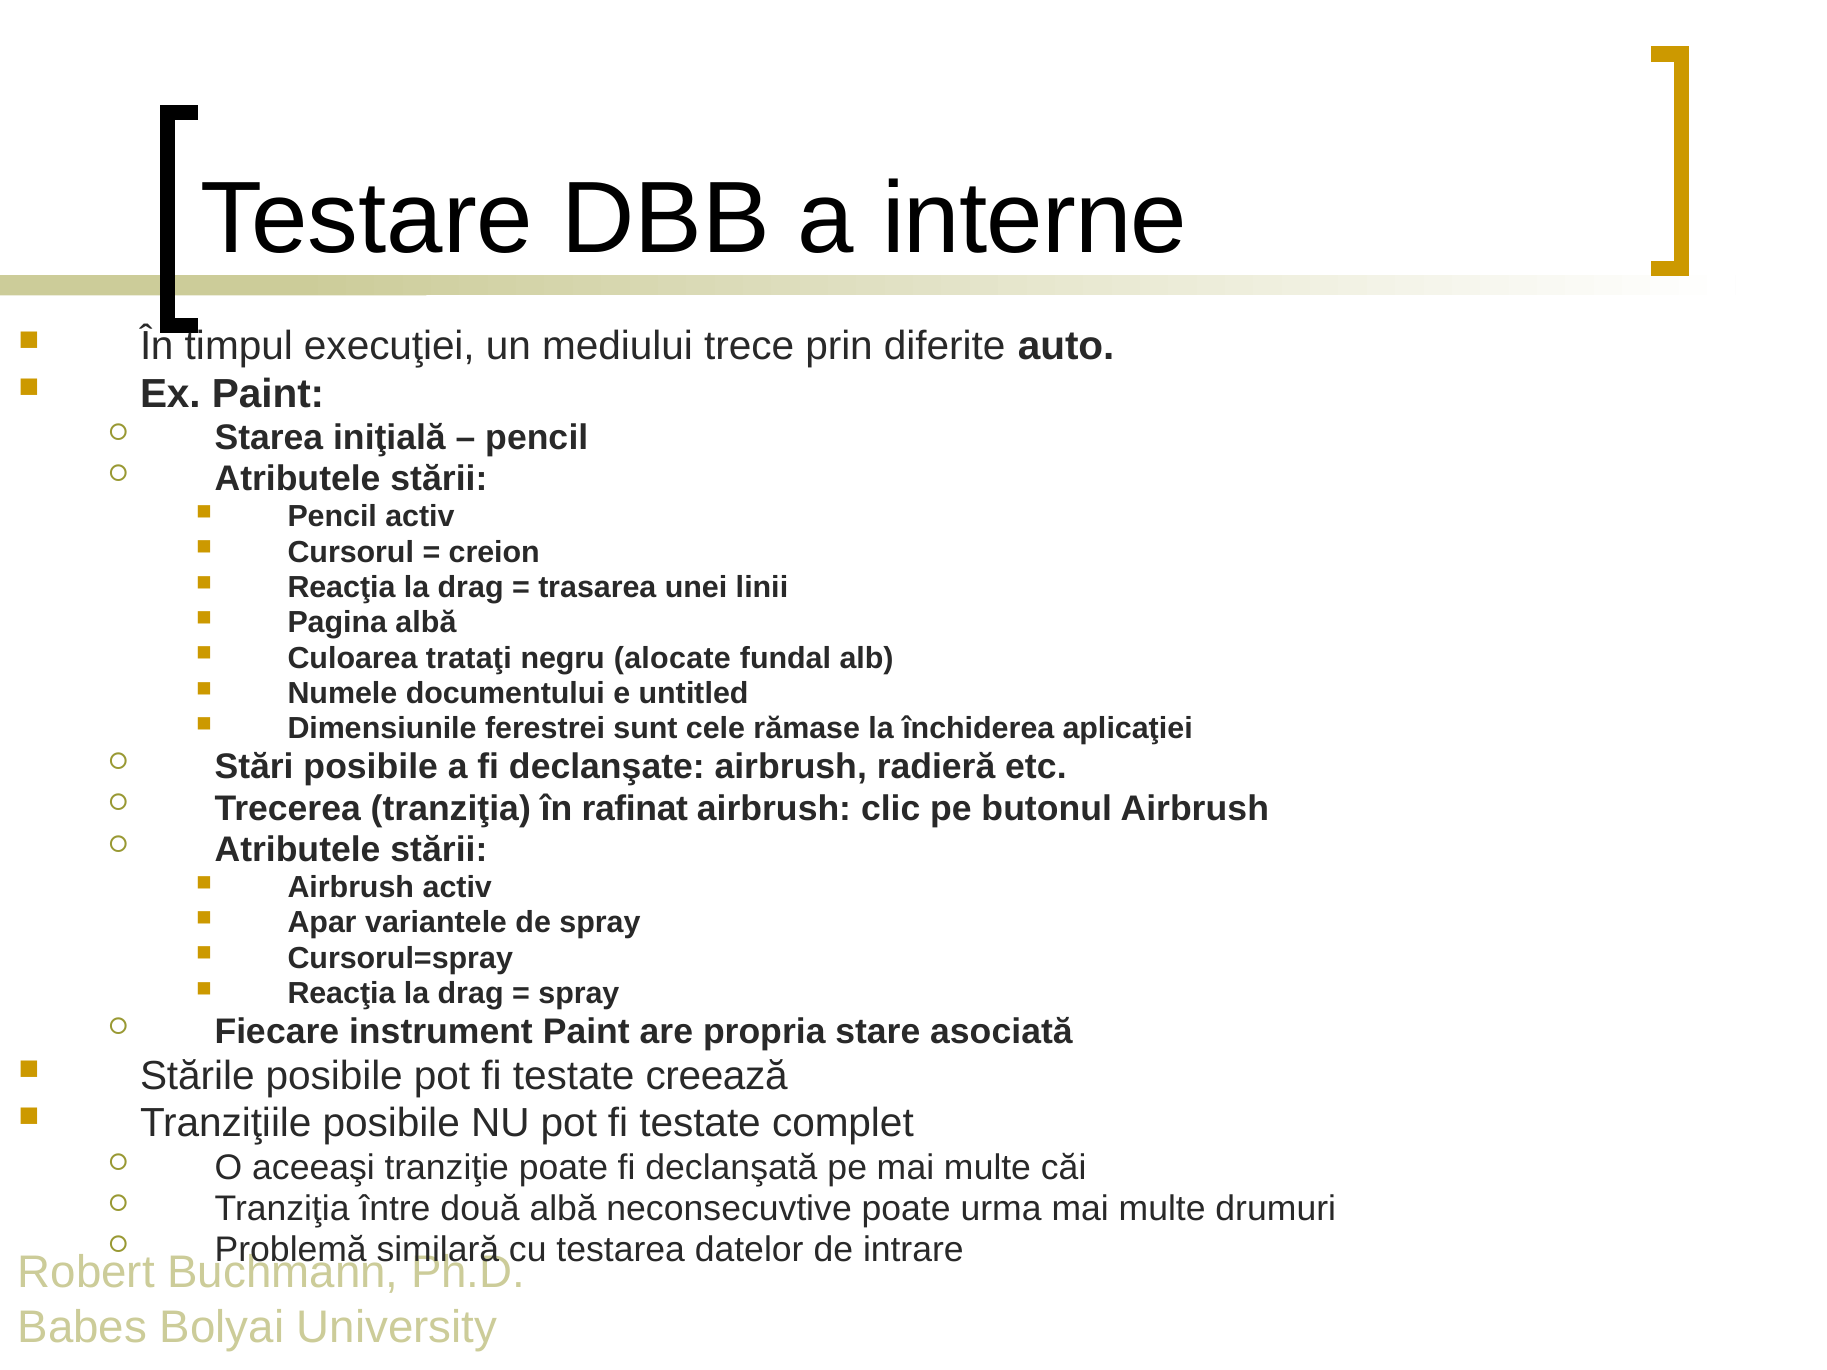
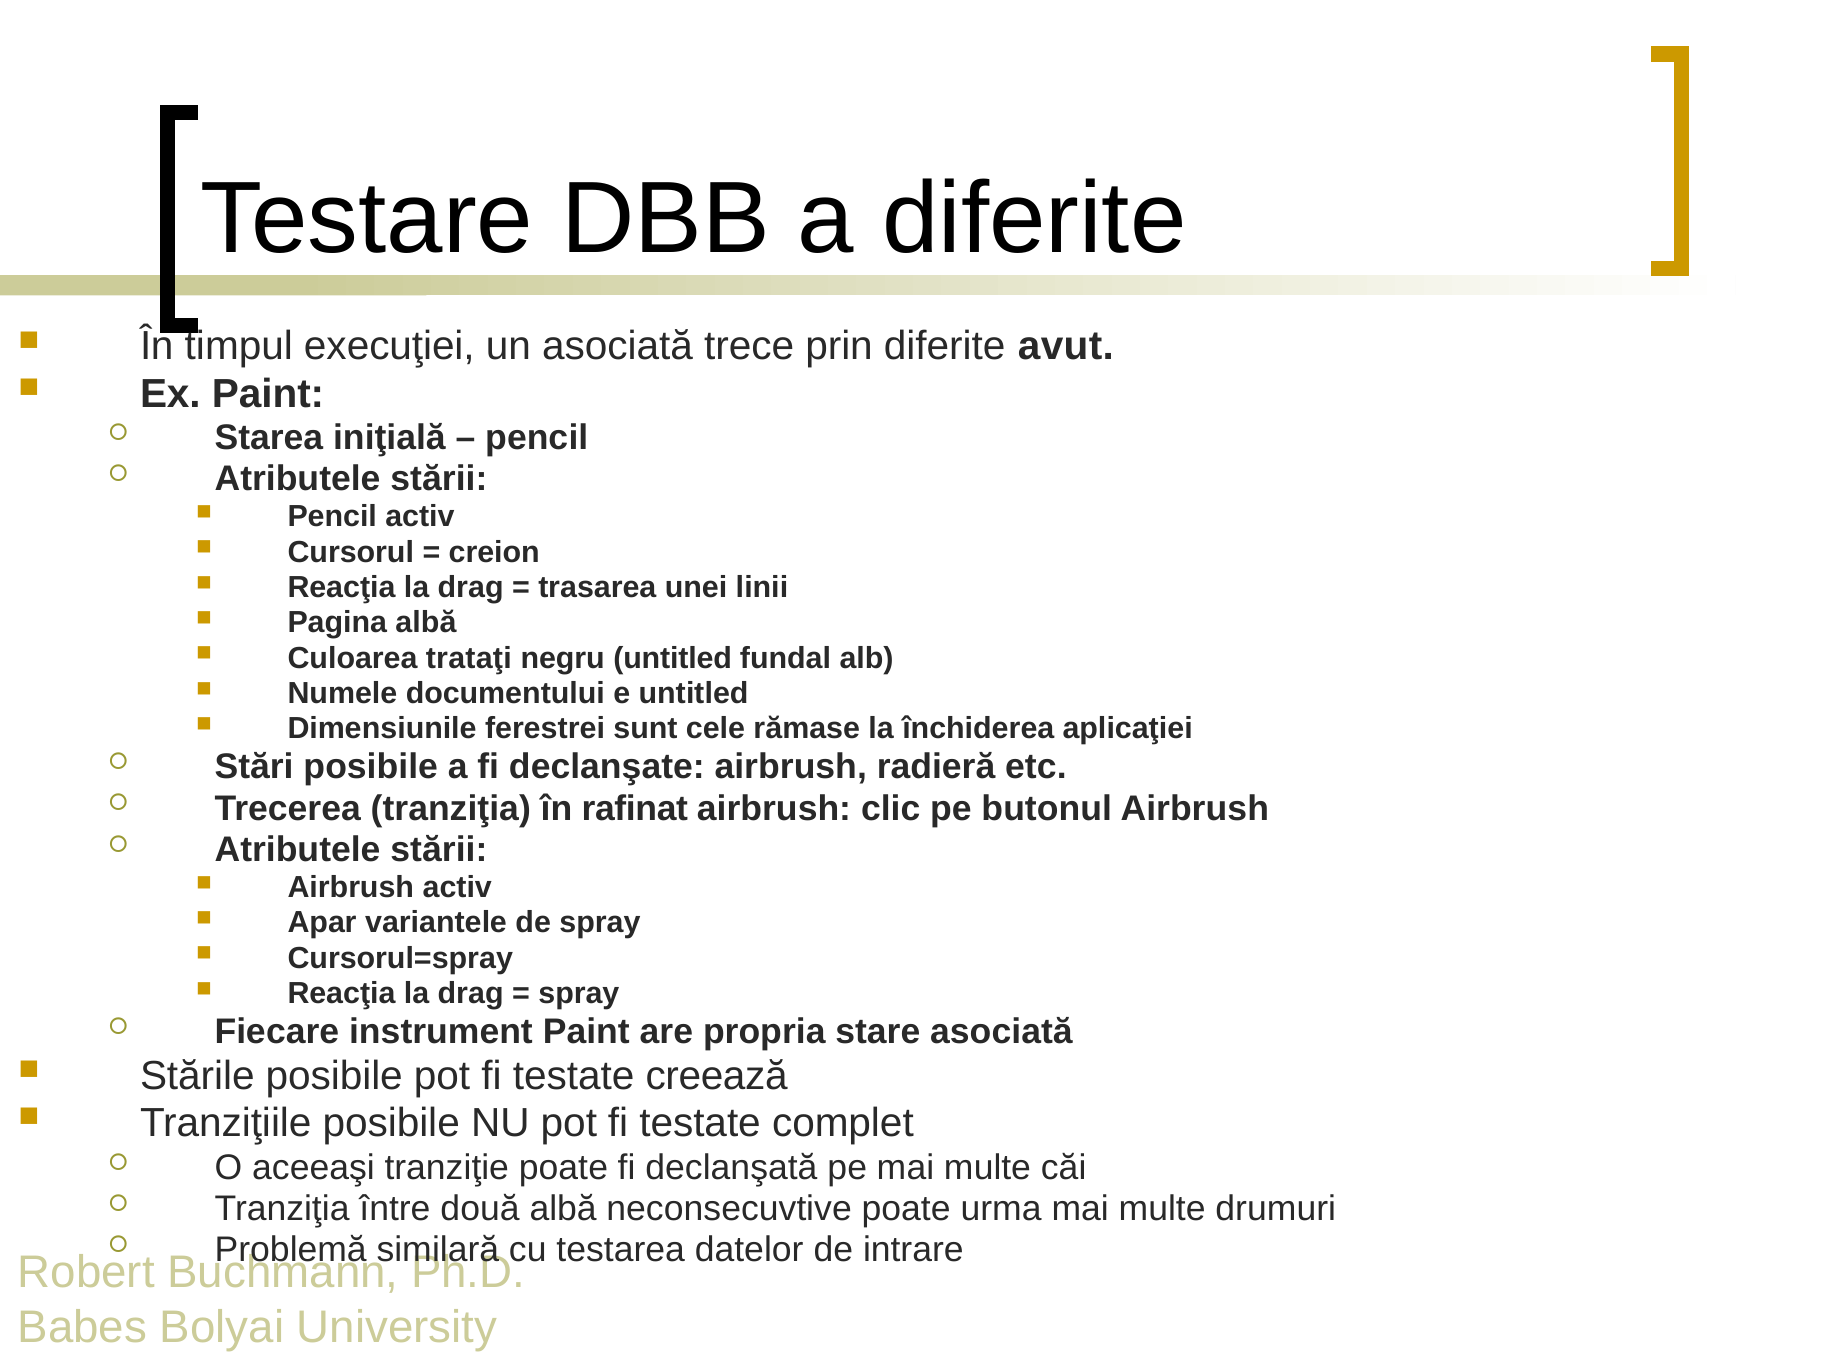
a interne: interne -> diferite (1034, 219)
un mediului: mediului -> asociată (618, 347)
auto: auto -> avut (1066, 347)
negru alocate: alocate -> untitled (673, 658)
